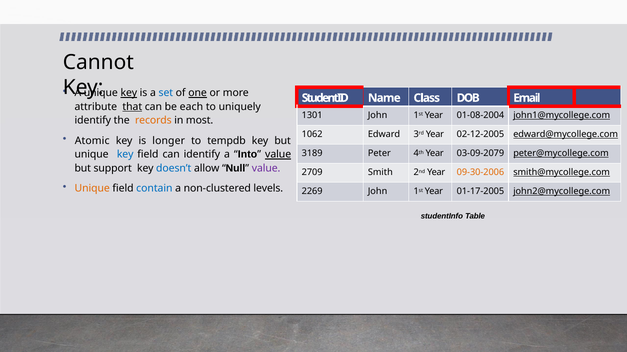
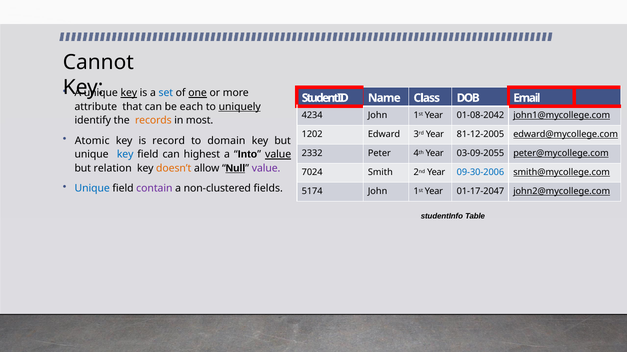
that underline: present -> none (132, 107)
uniquely underline: none -> present (240, 107)
1301: 1301 -> 4234 (312, 115)
01-08-2004: 01-08-2004 -> 01-08-2042 (480, 115)
1062: 1062 -> 1202 (312, 134)
02-12-2005: 02-12-2005 -> 81-12-2005 (480, 134)
longer: longer -> record (169, 141)
tempdb: tempdb -> domain (226, 141)
3189: 3189 -> 2332 (312, 153)
03-09-2079: 03-09-2079 -> 03-09-2055 (480, 153)
can identify: identify -> highest (202, 155)
support: support -> relation (113, 169)
doesn’t colour: blue -> orange (174, 169)
Null underline: none -> present (235, 169)
2709: 2709 -> 7024 (312, 172)
09-30-2006 colour: orange -> blue (480, 172)
Unique colour: orange -> blue (92, 189)
contain colour: blue -> purple (154, 189)
levels: levels -> fields (268, 189)
2269: 2269 -> 5174 (312, 192)
01-17-2005: 01-17-2005 -> 01-17-2047 (480, 192)
